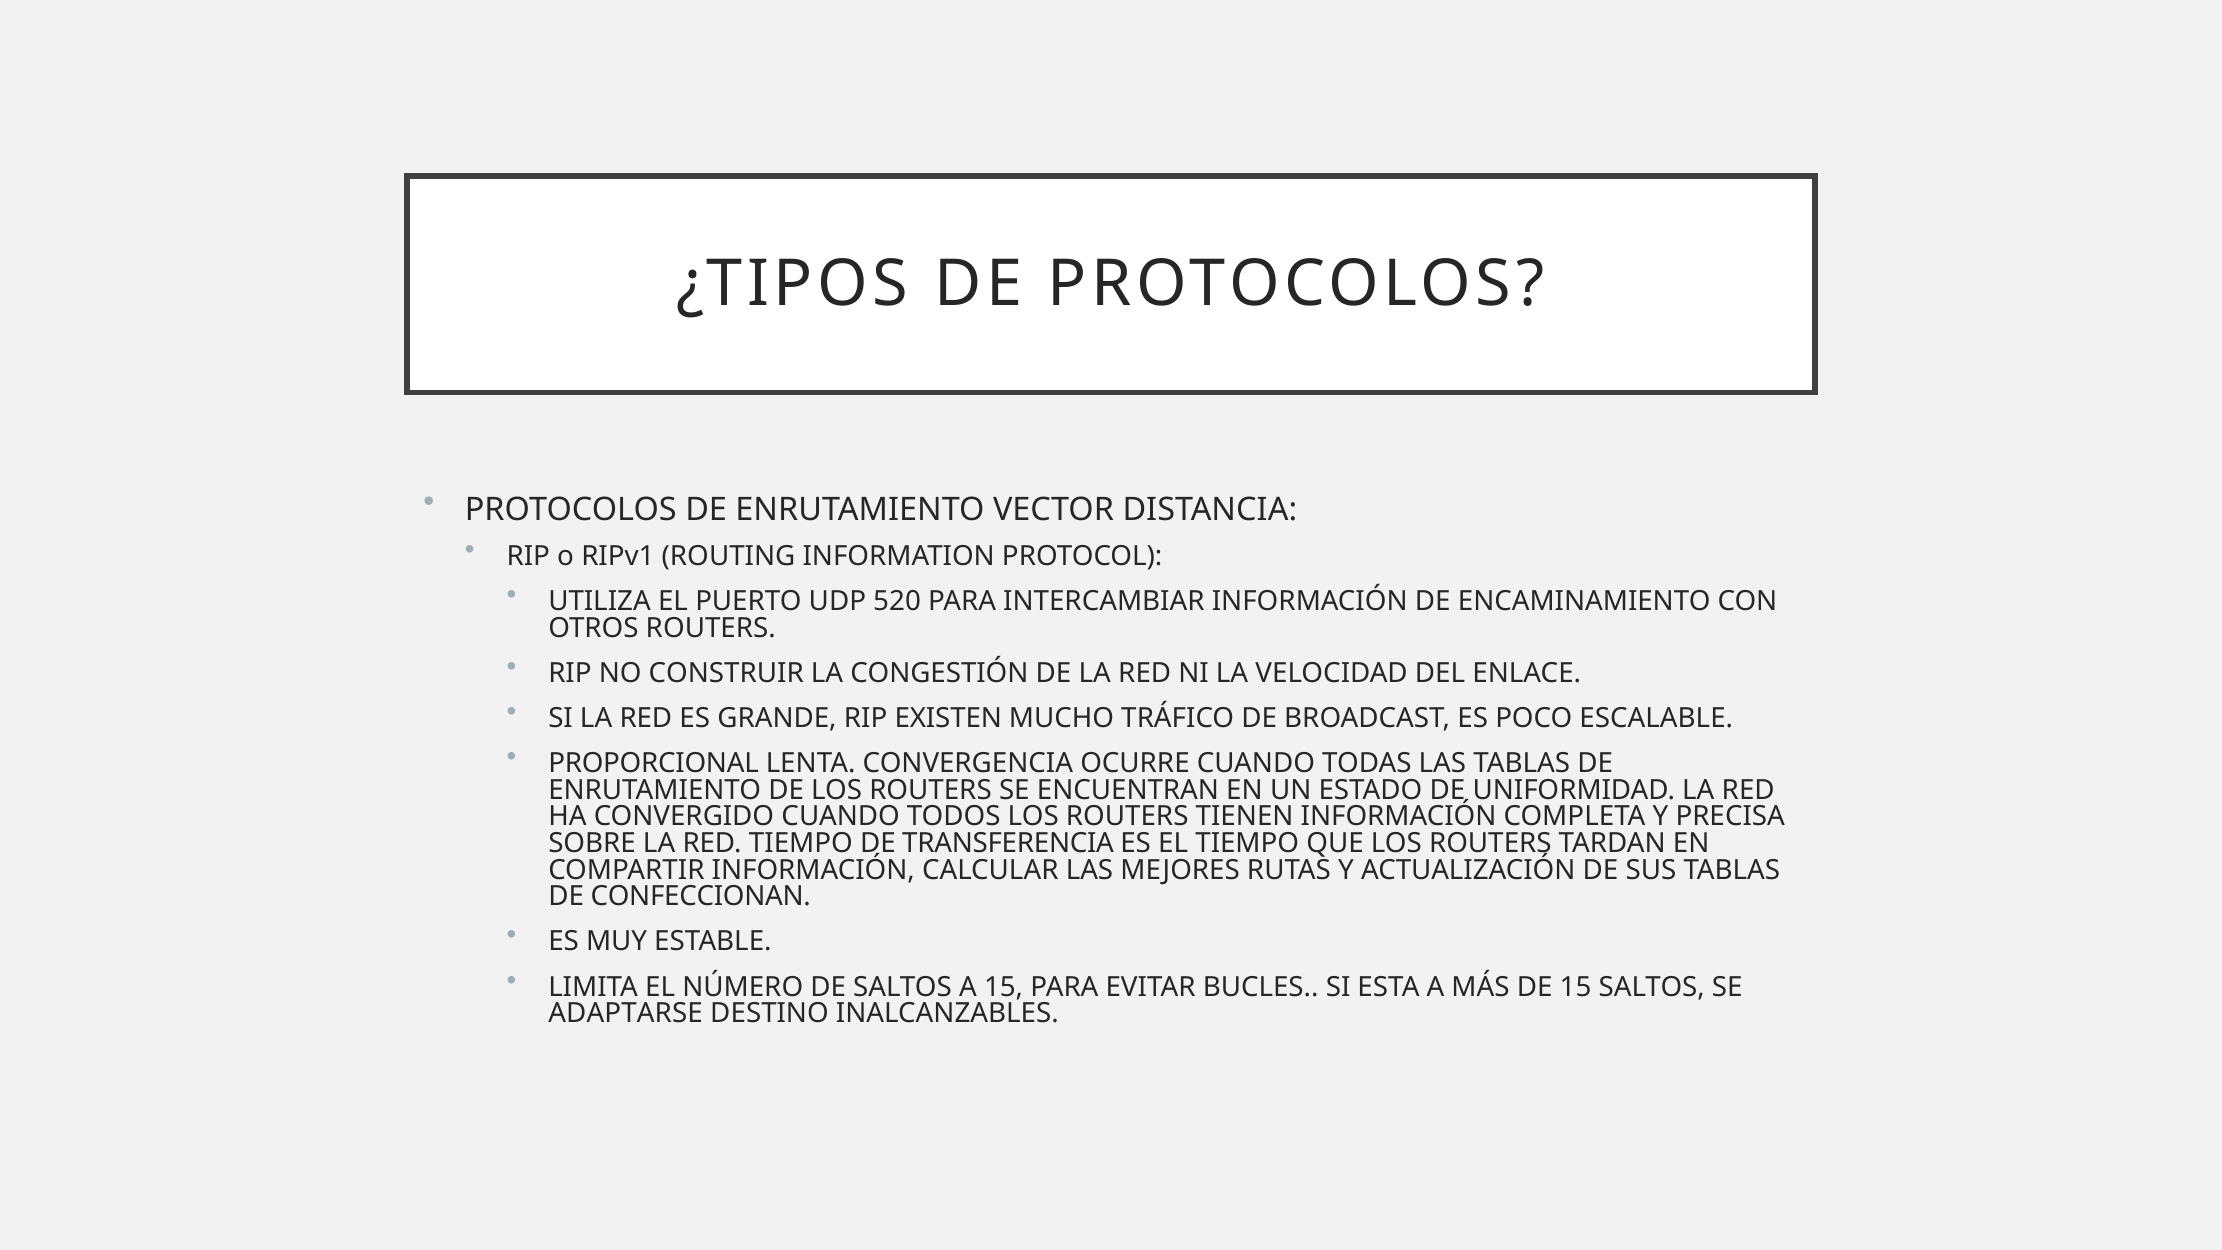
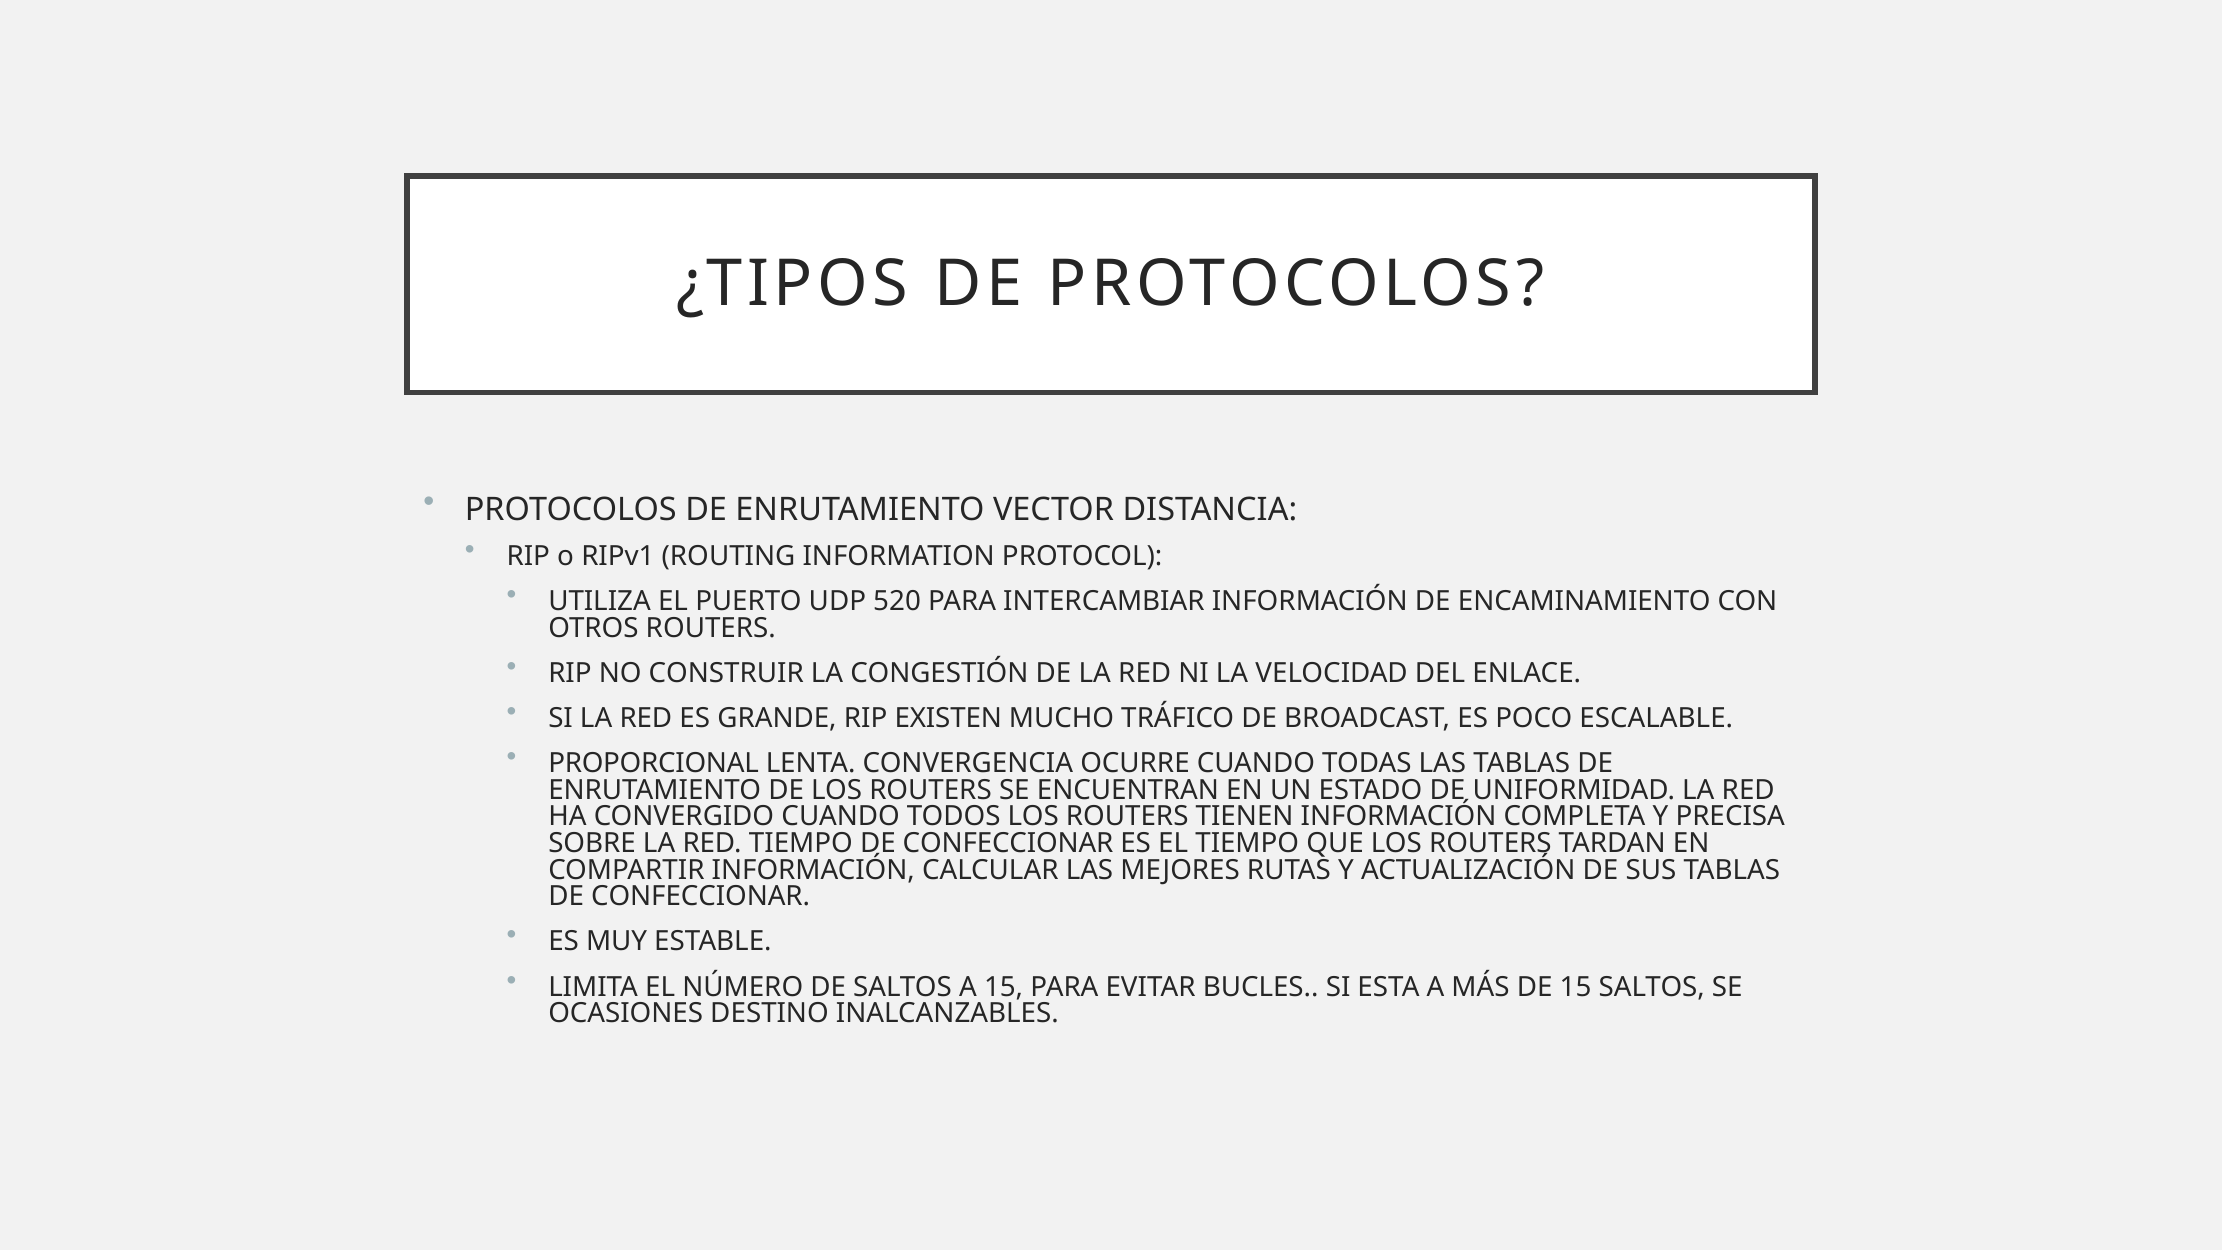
TIEMPO DE TRANSFERENCIA: TRANSFERENCIA -> CONFECCIONAR (1008, 843)
CONFECCIONAN: CONFECCIONAN -> CONFECCIONAR (701, 897)
ADAPTARSE: ADAPTARSE -> OCASIONES (626, 1013)
